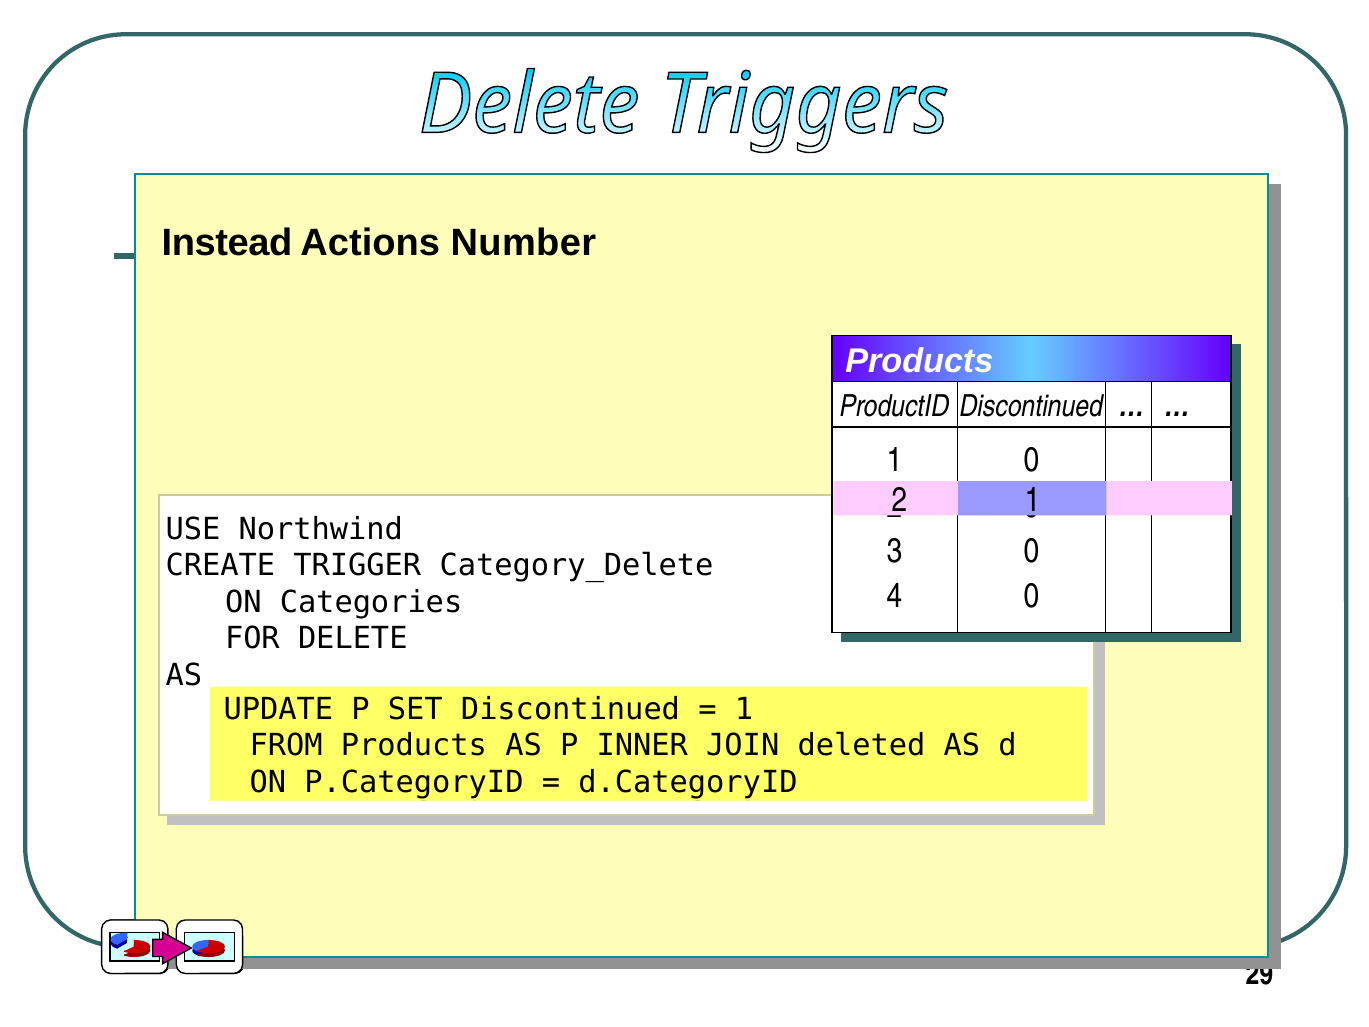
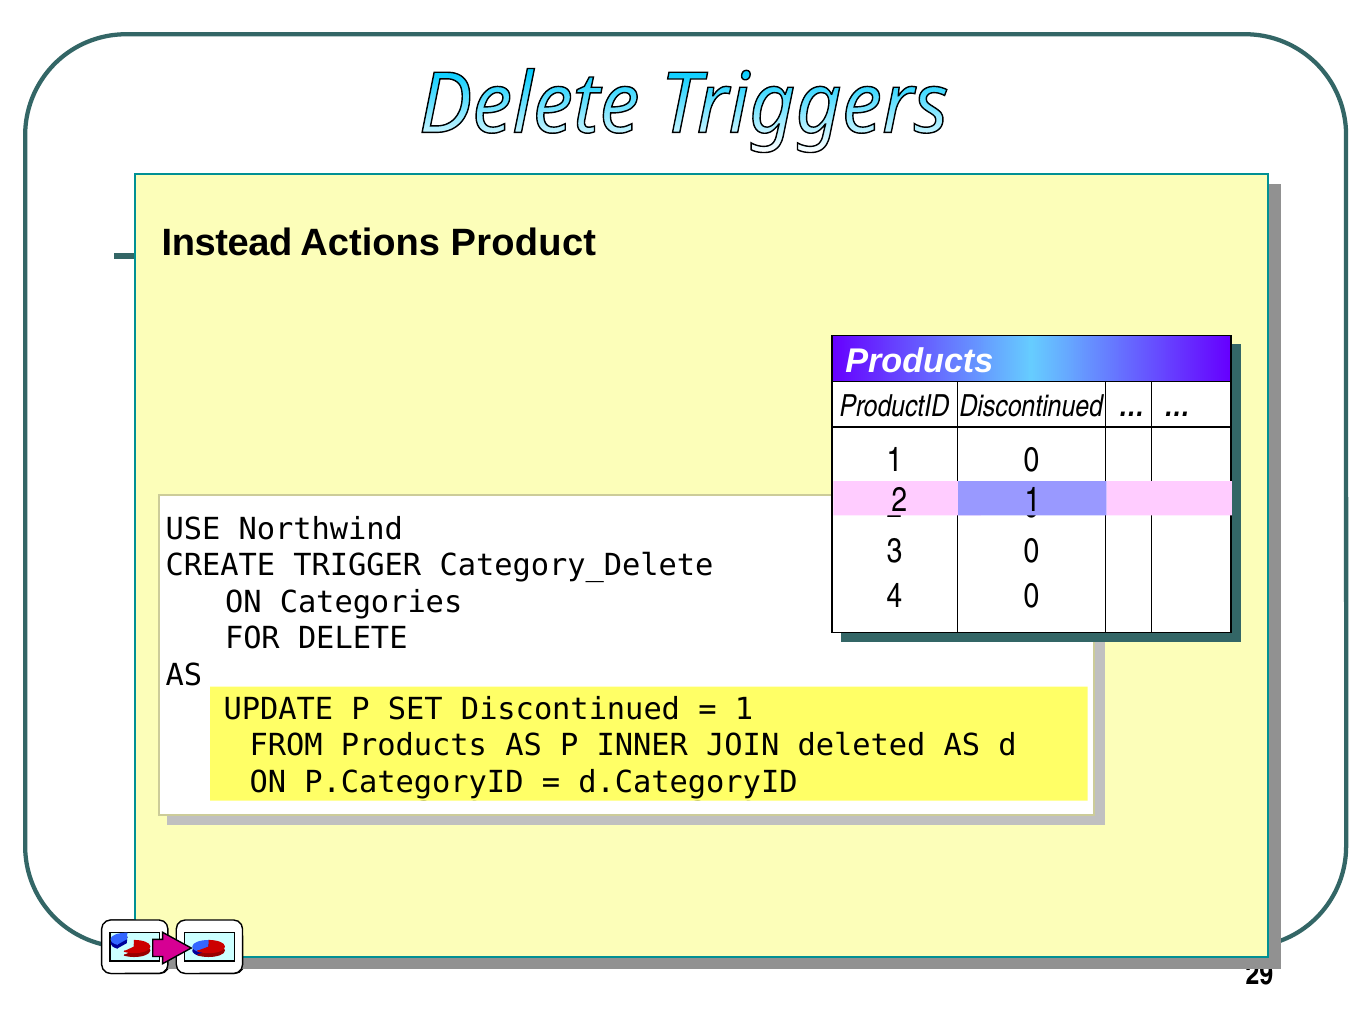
Number: Number -> Product (523, 243)
